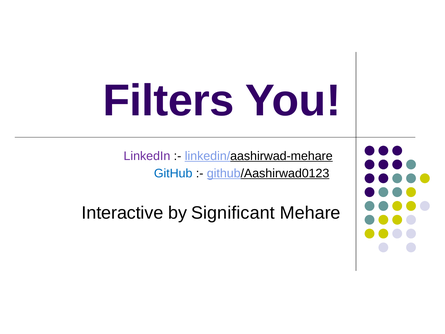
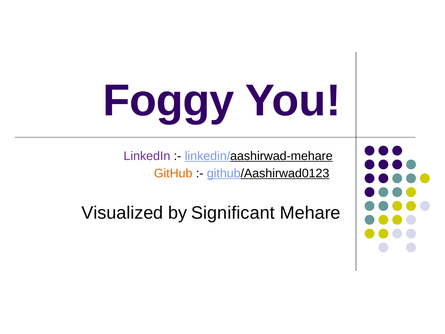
Filters: Filters -> Foggy (169, 101)
GitHub colour: blue -> orange (173, 173)
Interactive: Interactive -> Visualized (122, 213)
